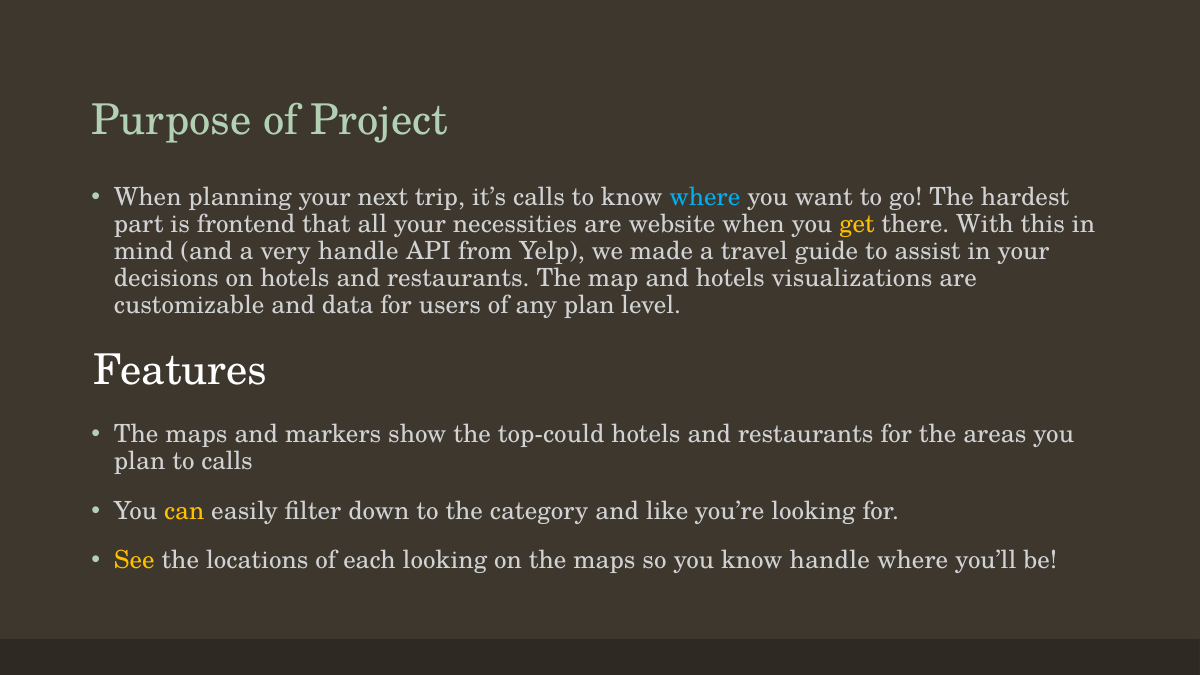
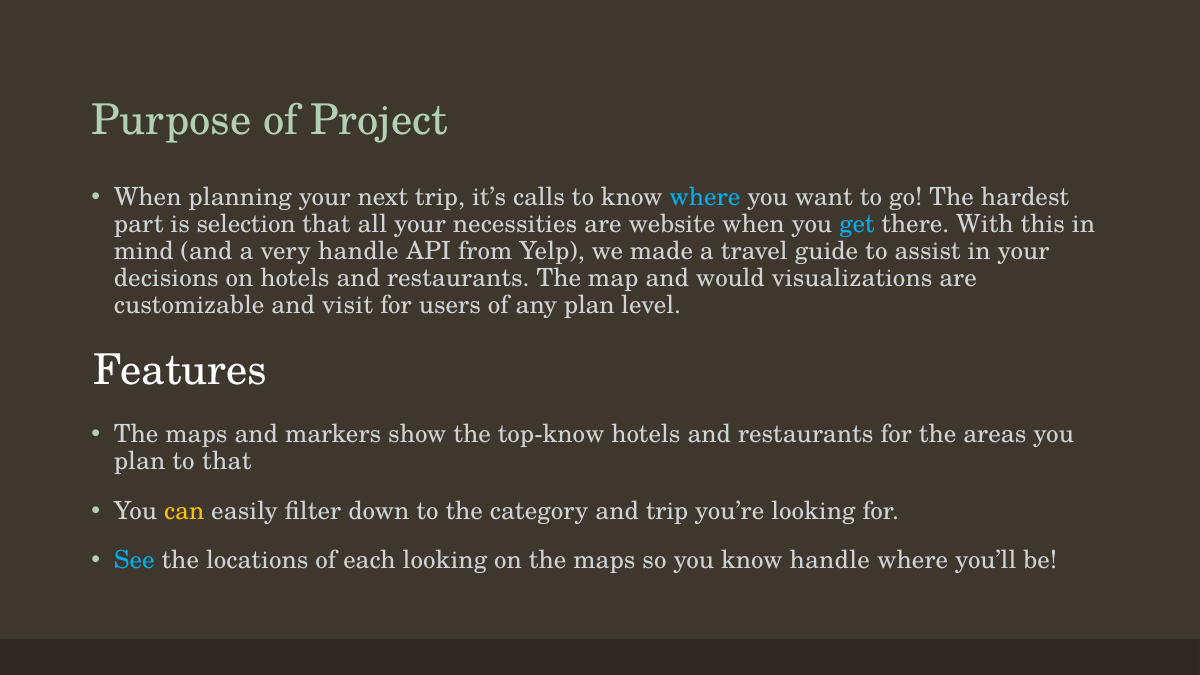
frontend: frontend -> selection (246, 225)
get colour: yellow -> light blue (857, 225)
and hotels: hotels -> would (730, 279)
data: data -> visit (347, 306)
top-could: top-could -> top-know (551, 435)
to calls: calls -> that (227, 462)
and like: like -> trip (667, 511)
See colour: yellow -> light blue (134, 561)
